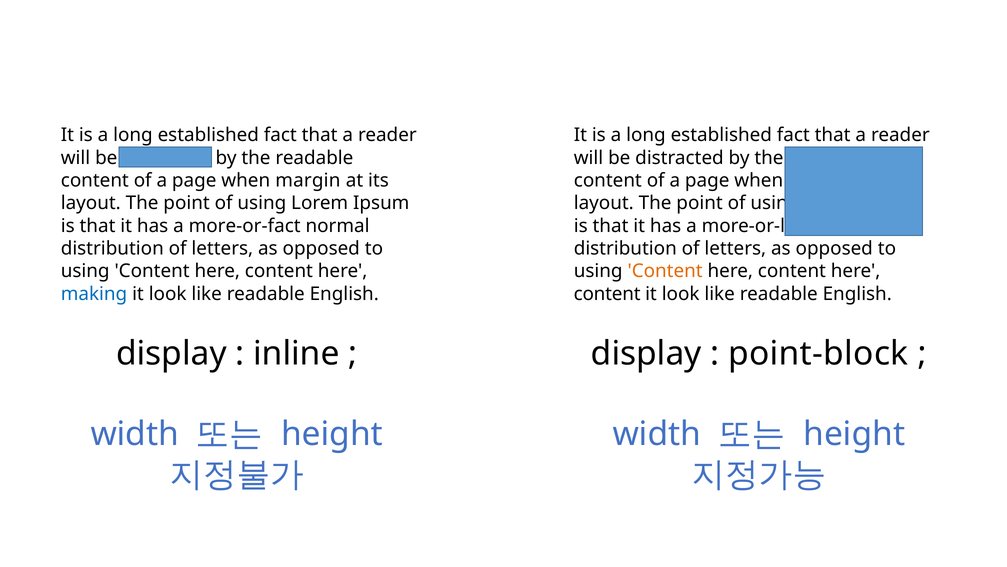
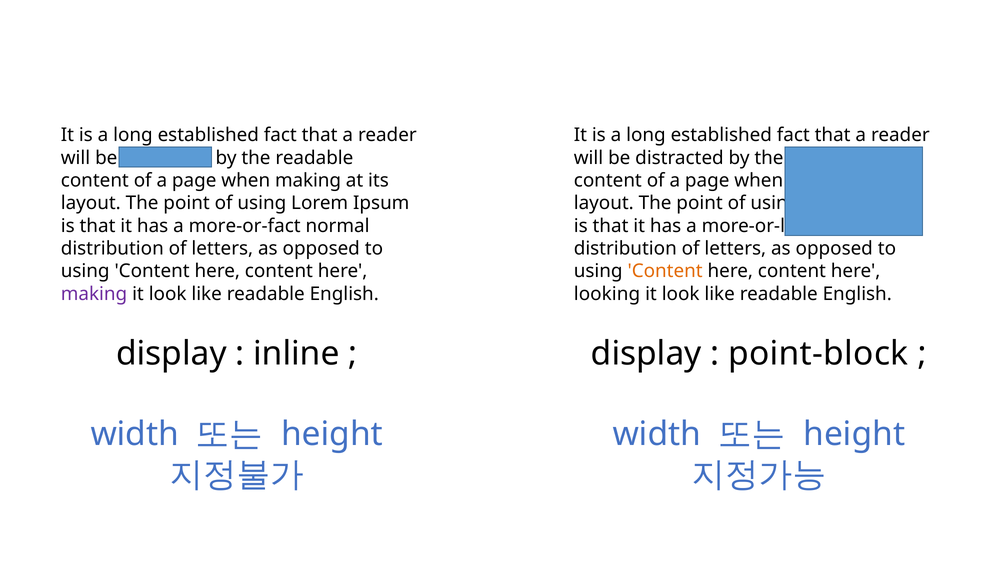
when margin: margin -> making (308, 180)
making colour: blue -> purple (94, 294)
content: content -> looking (607, 294)
